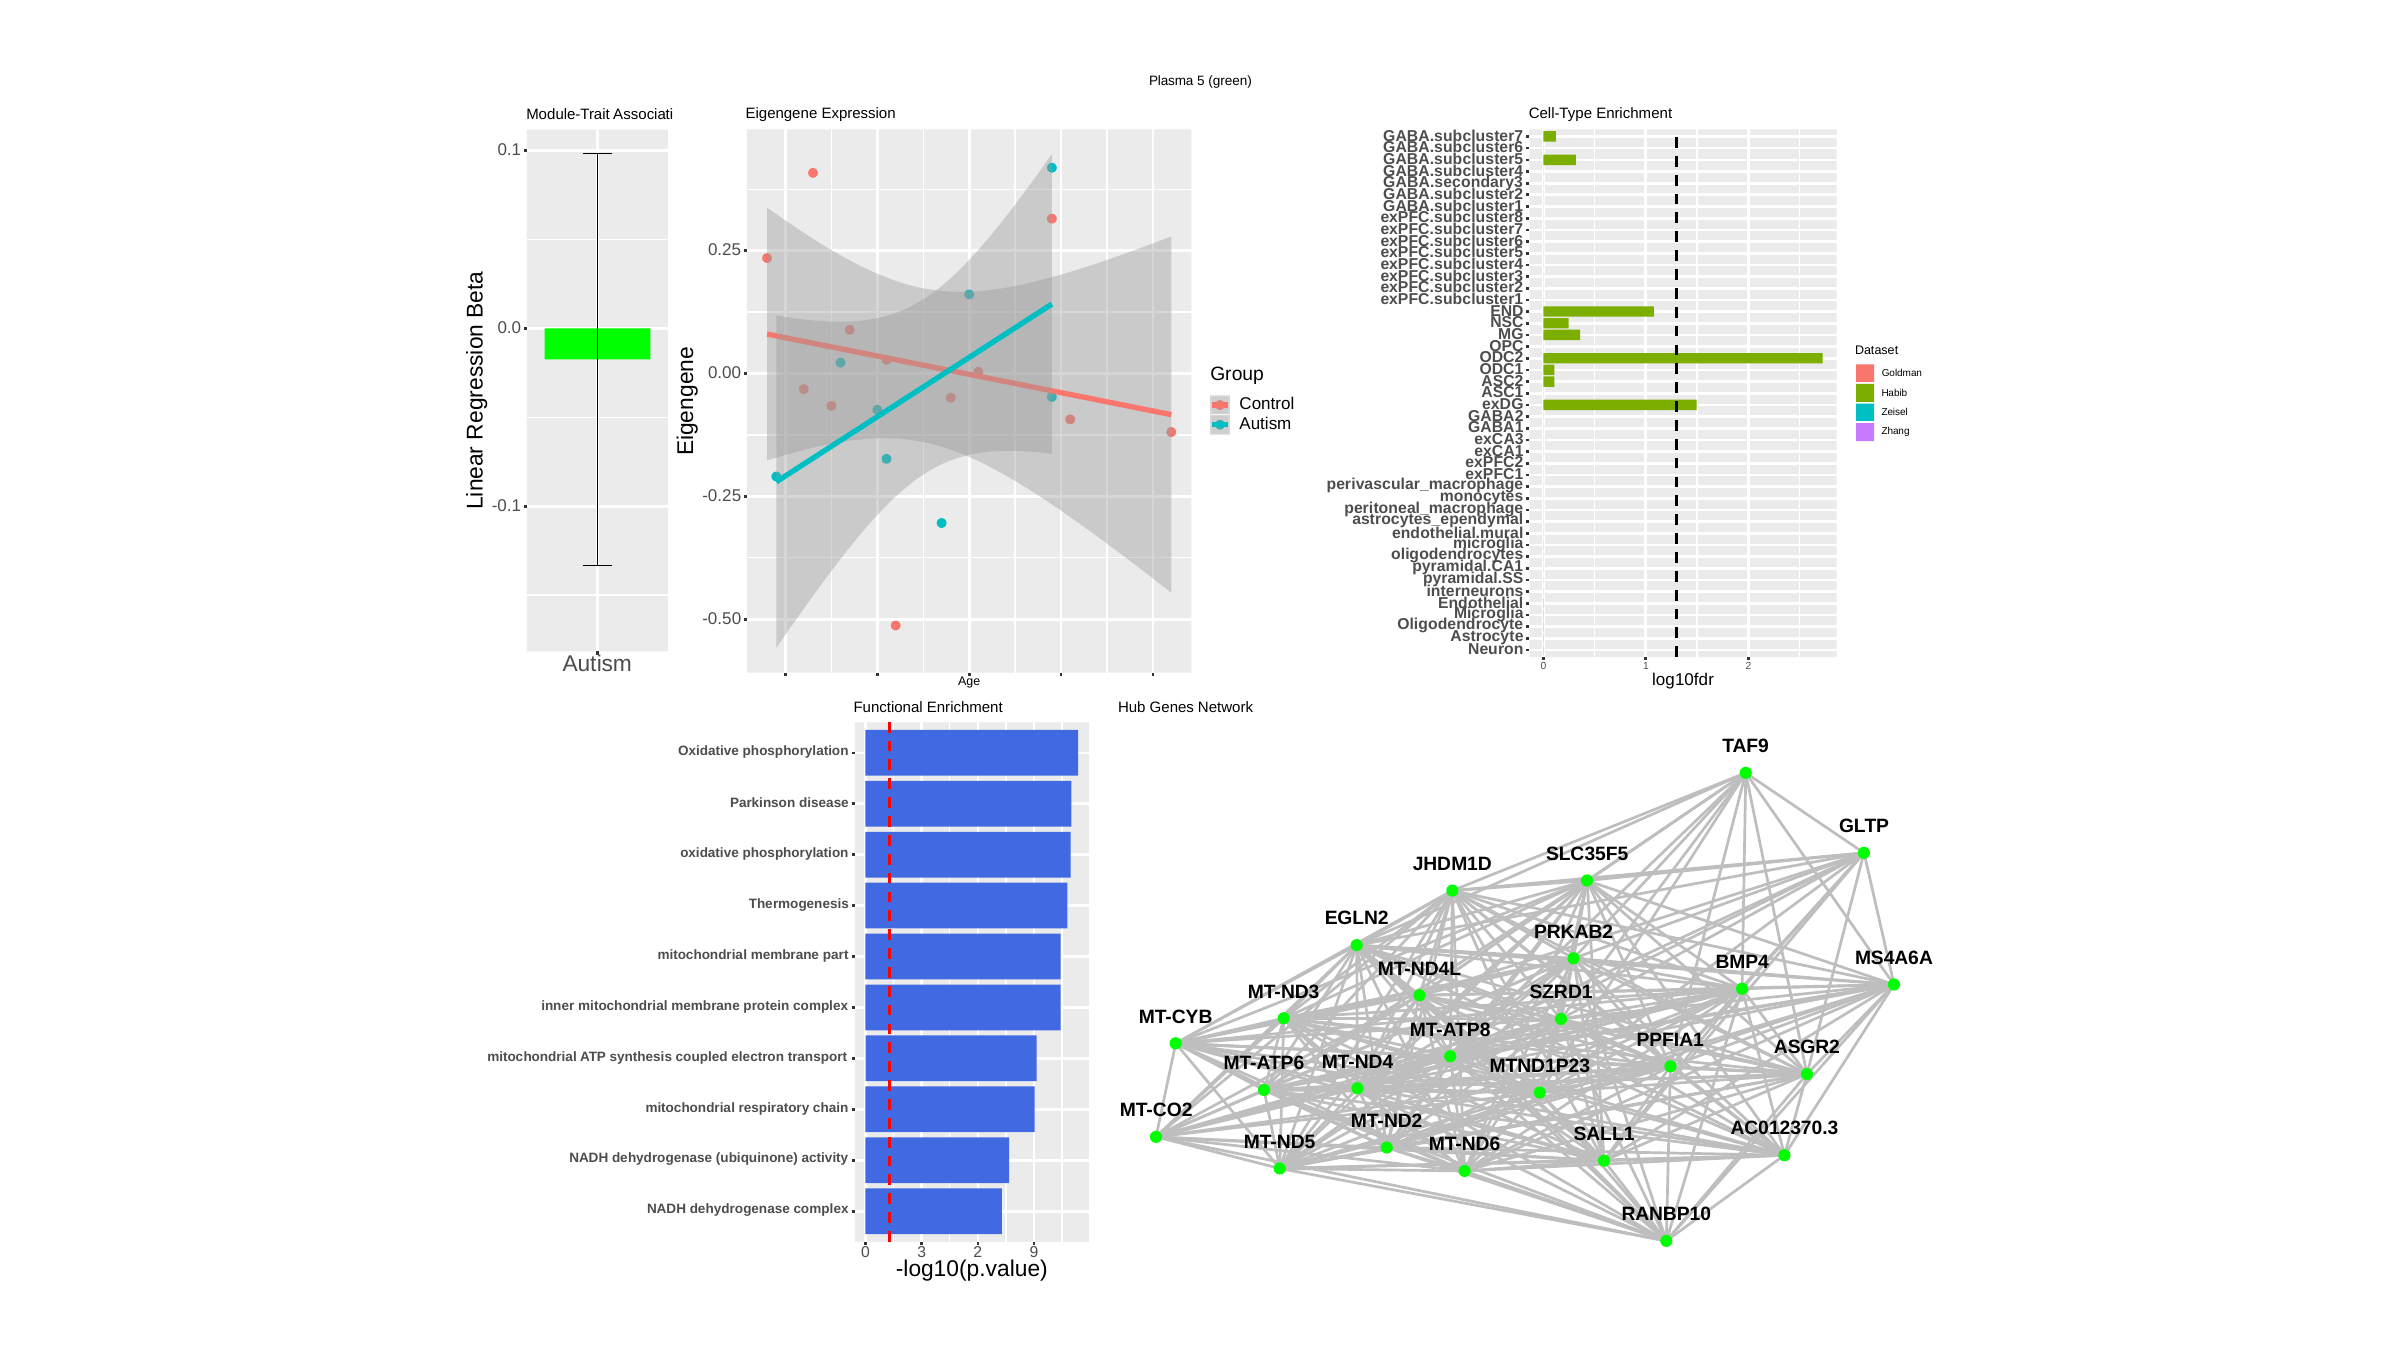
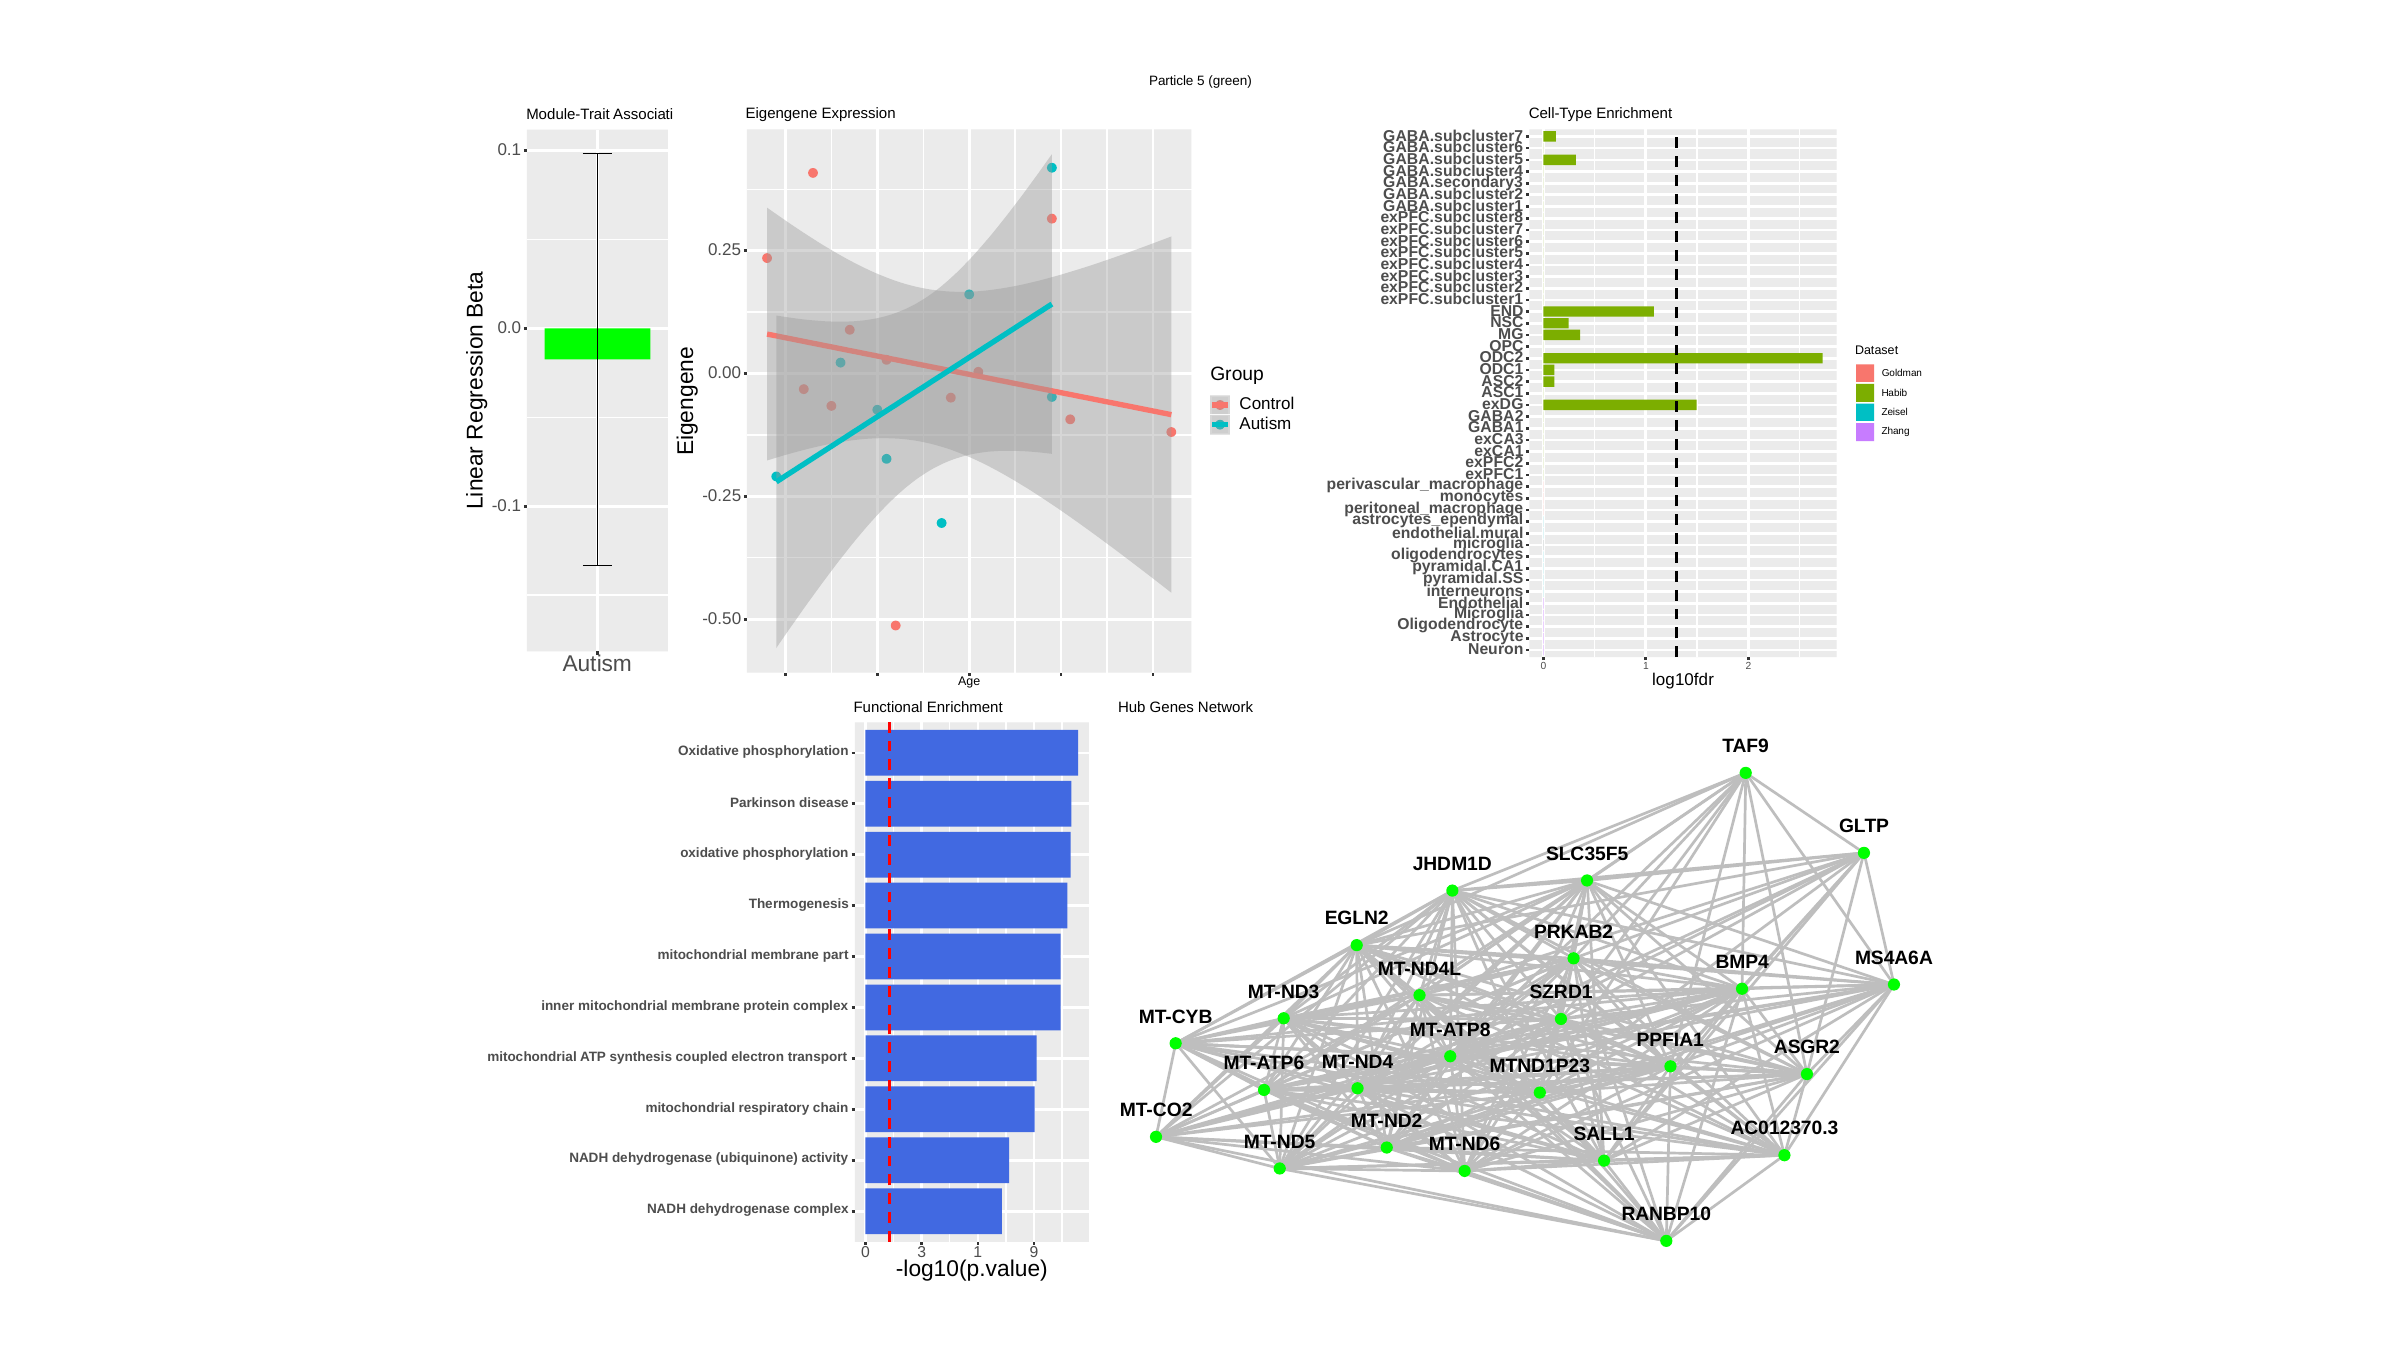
Plasma: Plasma -> Particle (1171, 81)
3 2: 2 -> 1 (978, 1252)
